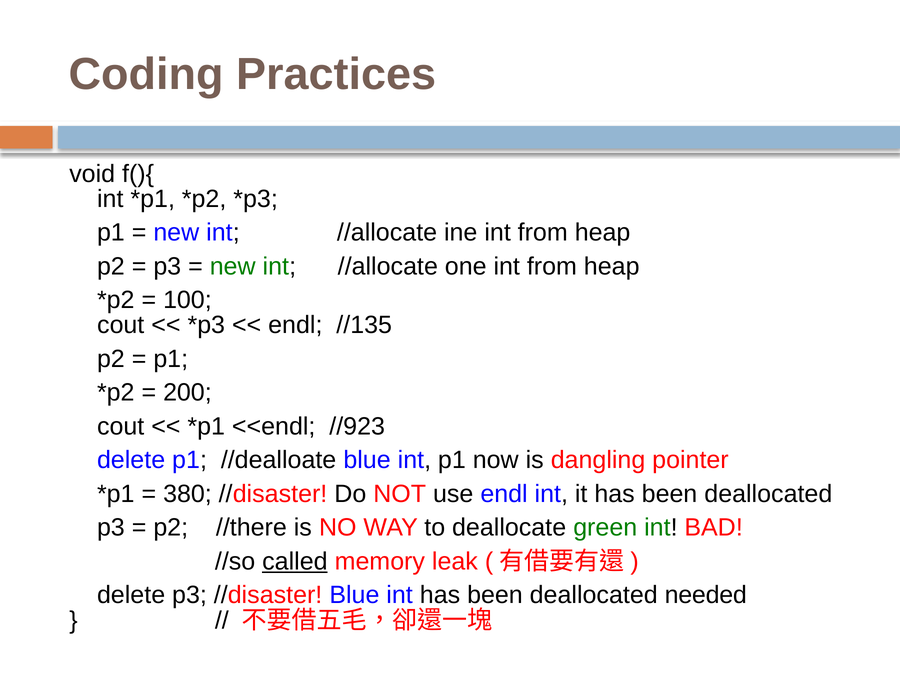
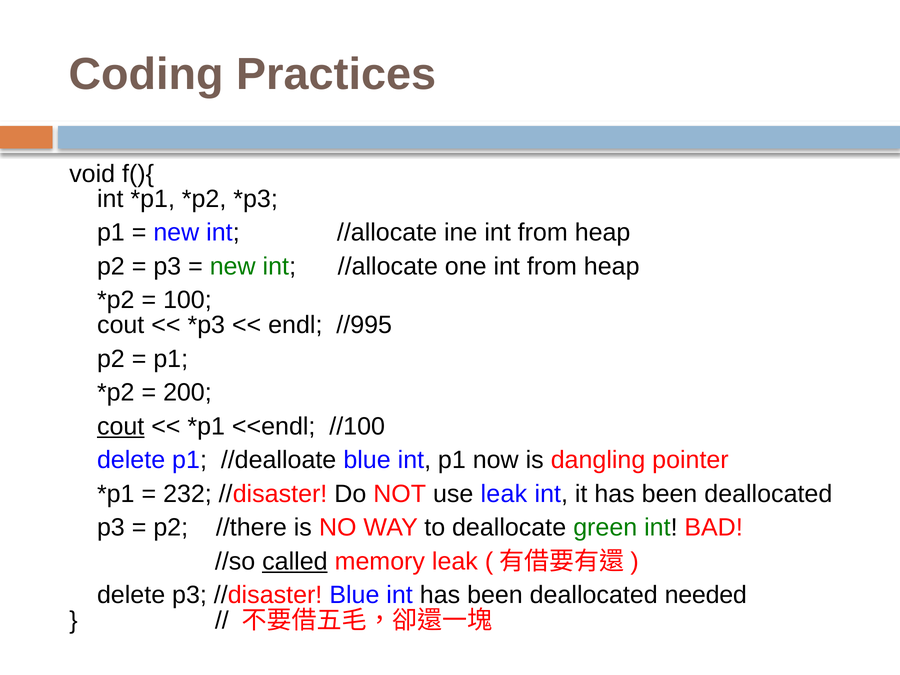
//135: //135 -> //995 (364, 325)
cout underline: none -> present (121, 426)
//923: //923 -> //100 (357, 426)
380: 380 -> 232 (187, 494)
use endl: endl -> leak (504, 494)
